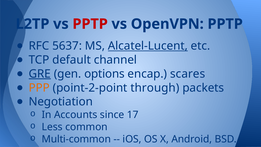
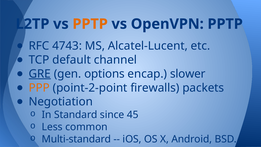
PPTP colour: red -> orange (90, 24)
5637: 5637 -> 4743 (67, 46)
Alcatel-Lucent underline: present -> none (148, 46)
scares: scares -> slower (188, 74)
through: through -> firewalls (155, 88)
Accounts: Accounts -> Standard (76, 115)
17: 17 -> 45 (133, 115)
Multi-common: Multi-common -> Multi-standard (76, 139)
